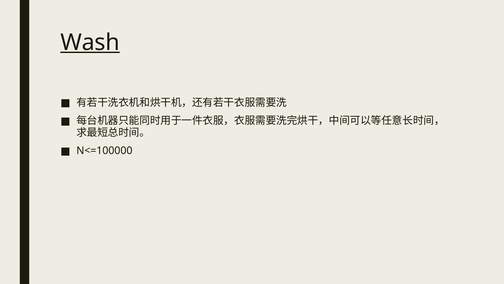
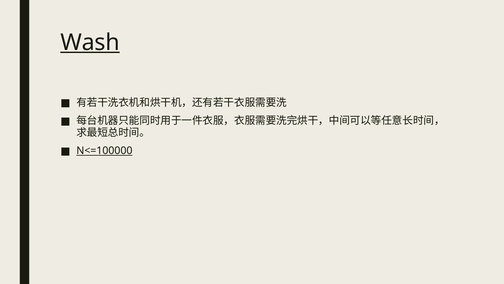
N<=100000 underline: none -> present (104, 151)
